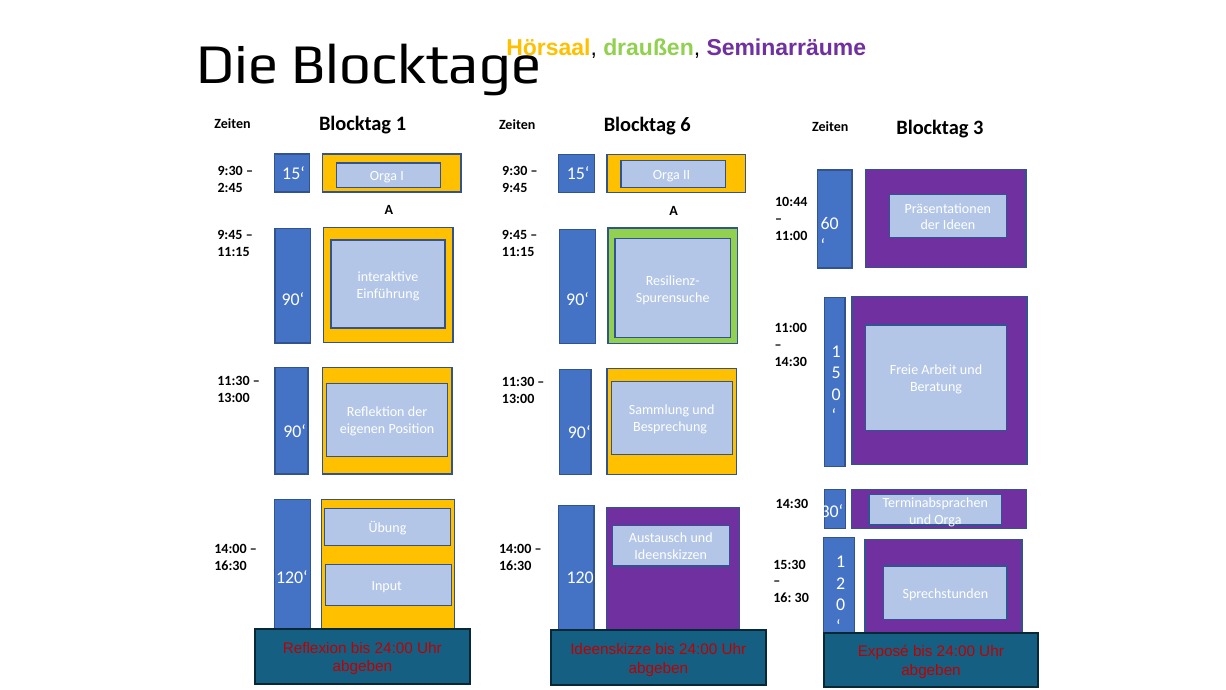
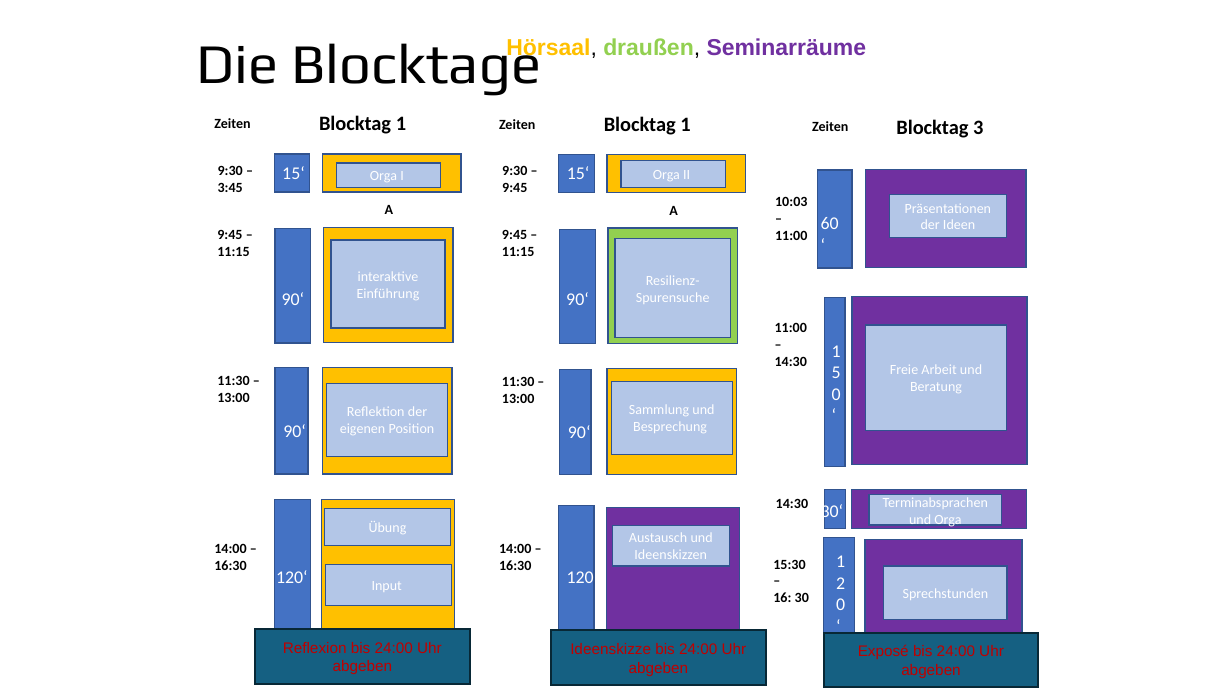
6: 6 -> 1 (686, 124)
2:45: 2:45 -> 3:45 (230, 187)
10:44: 10:44 -> 10:03 (791, 202)
